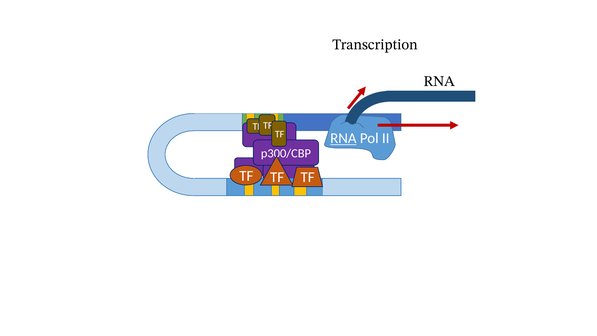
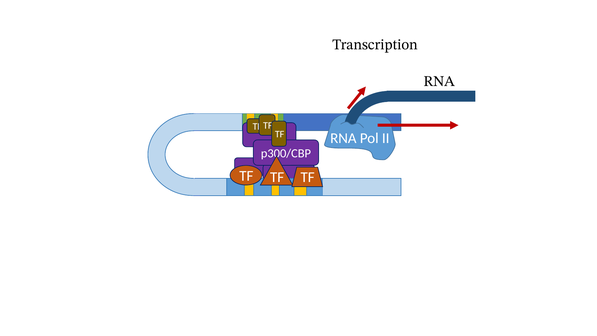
RNA underline: present -> none (343, 138)
